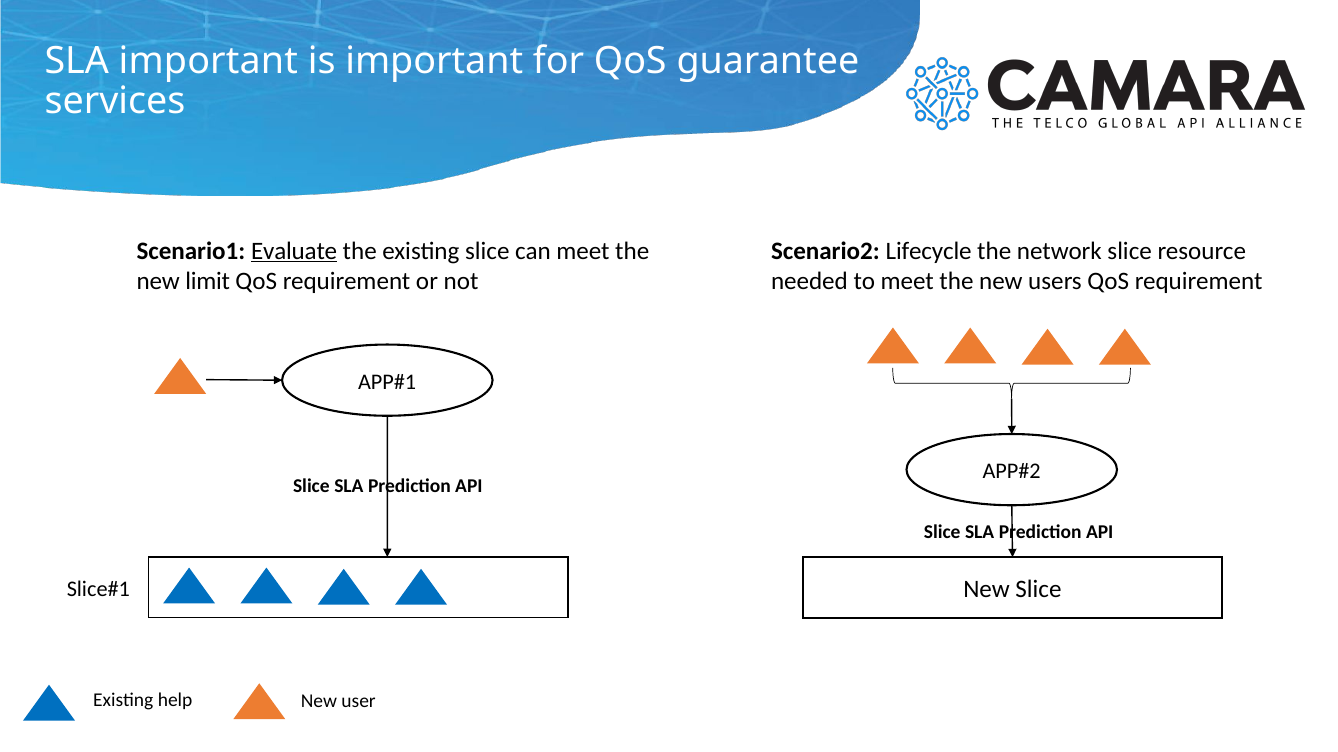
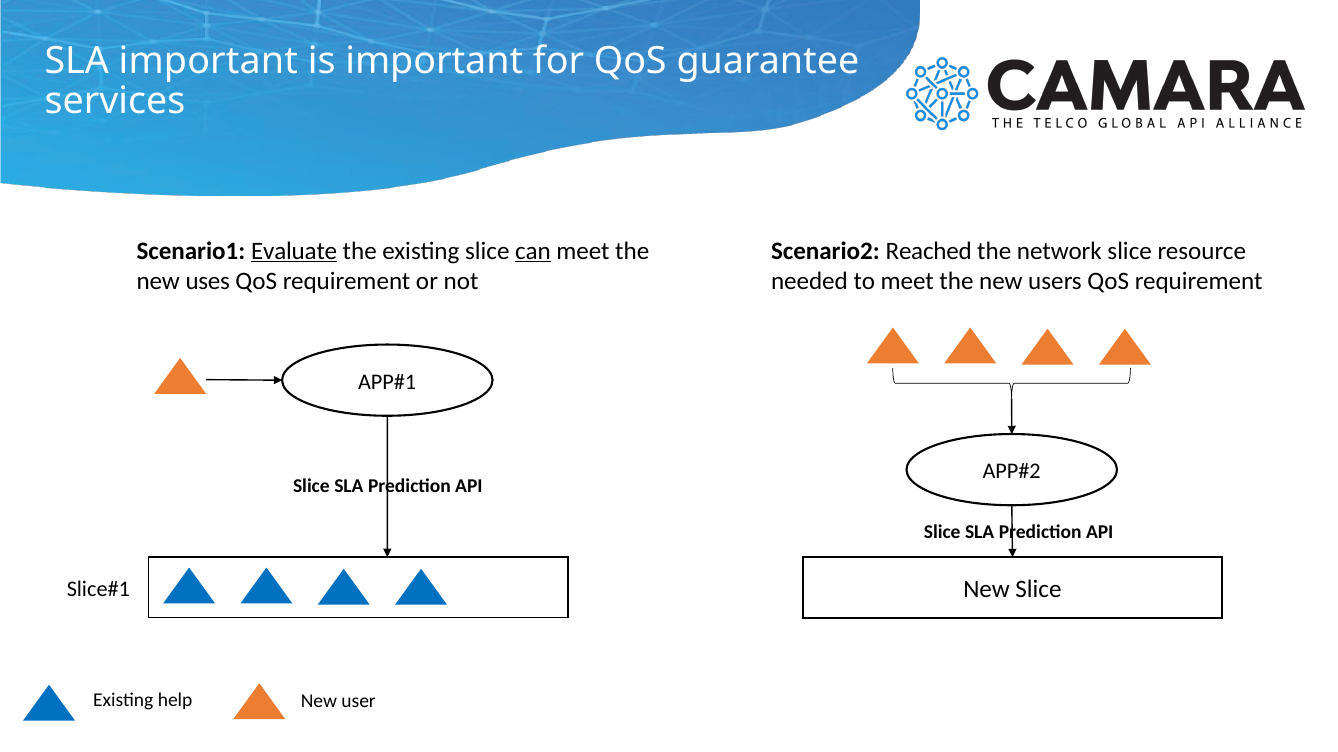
can underline: none -> present (533, 251)
Lifecycle: Lifecycle -> Reached (929, 251)
limit: limit -> uses (208, 281)
